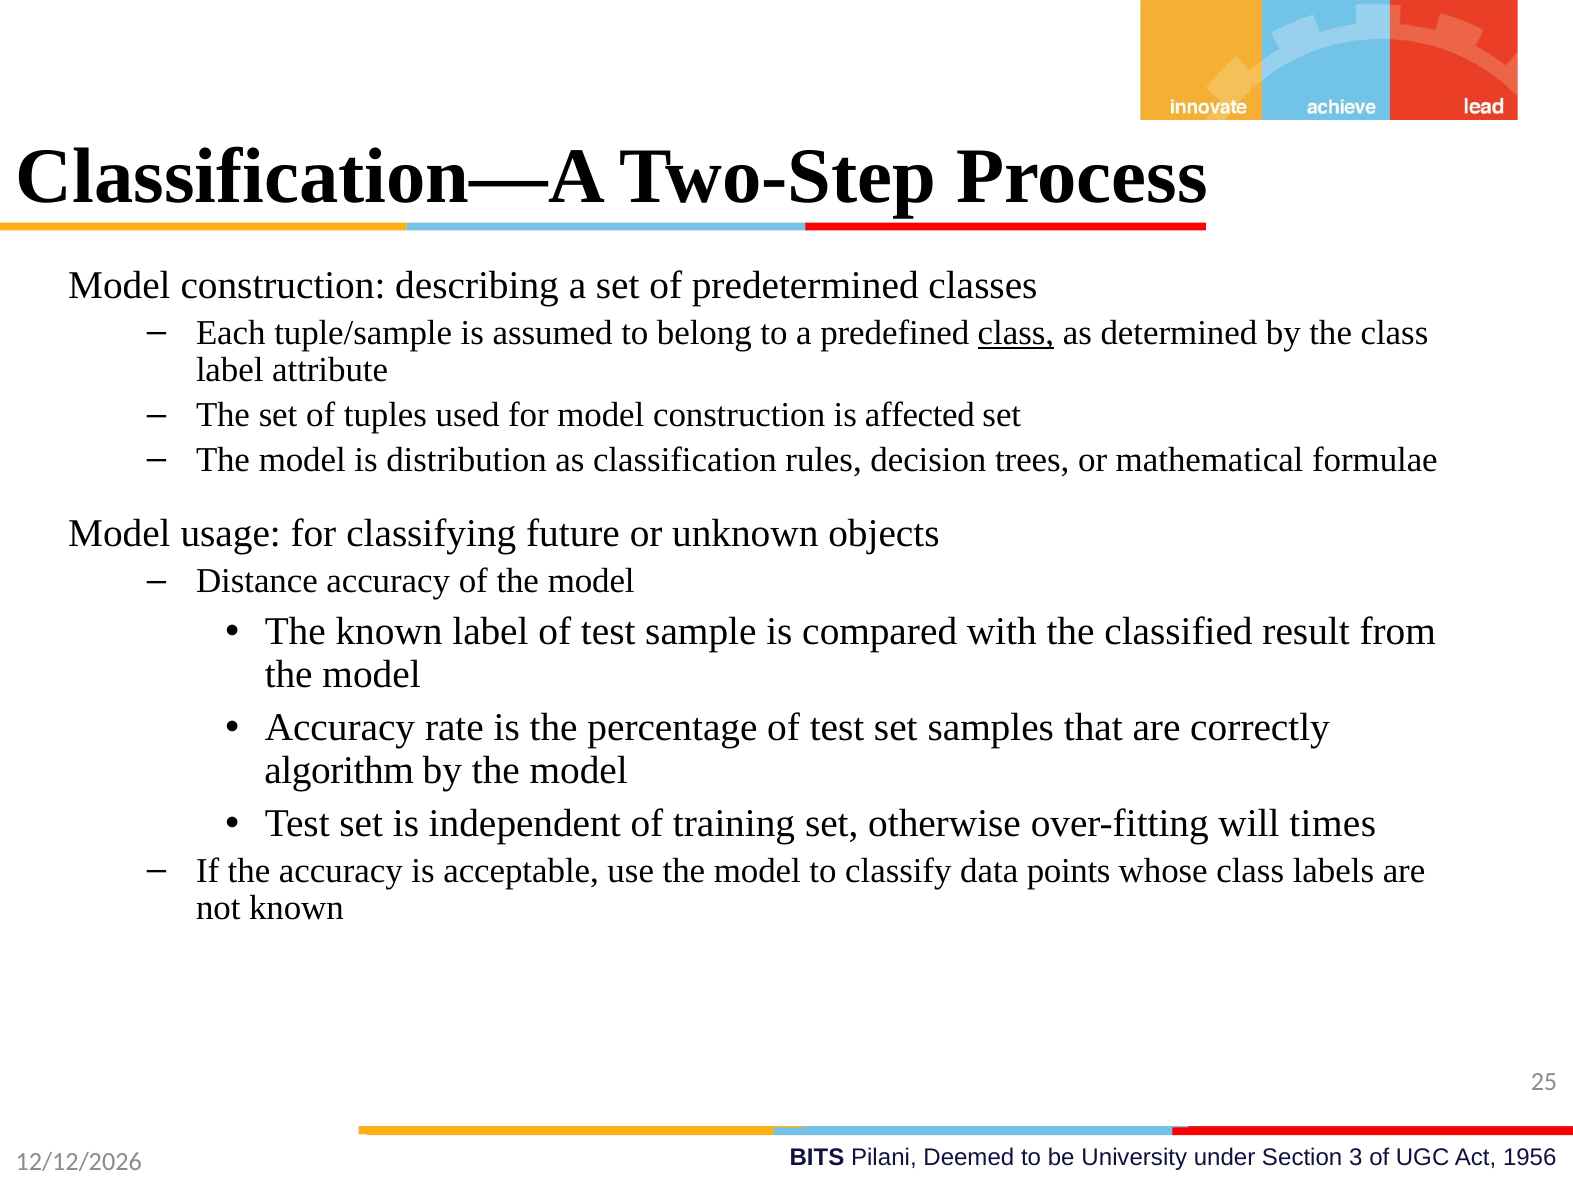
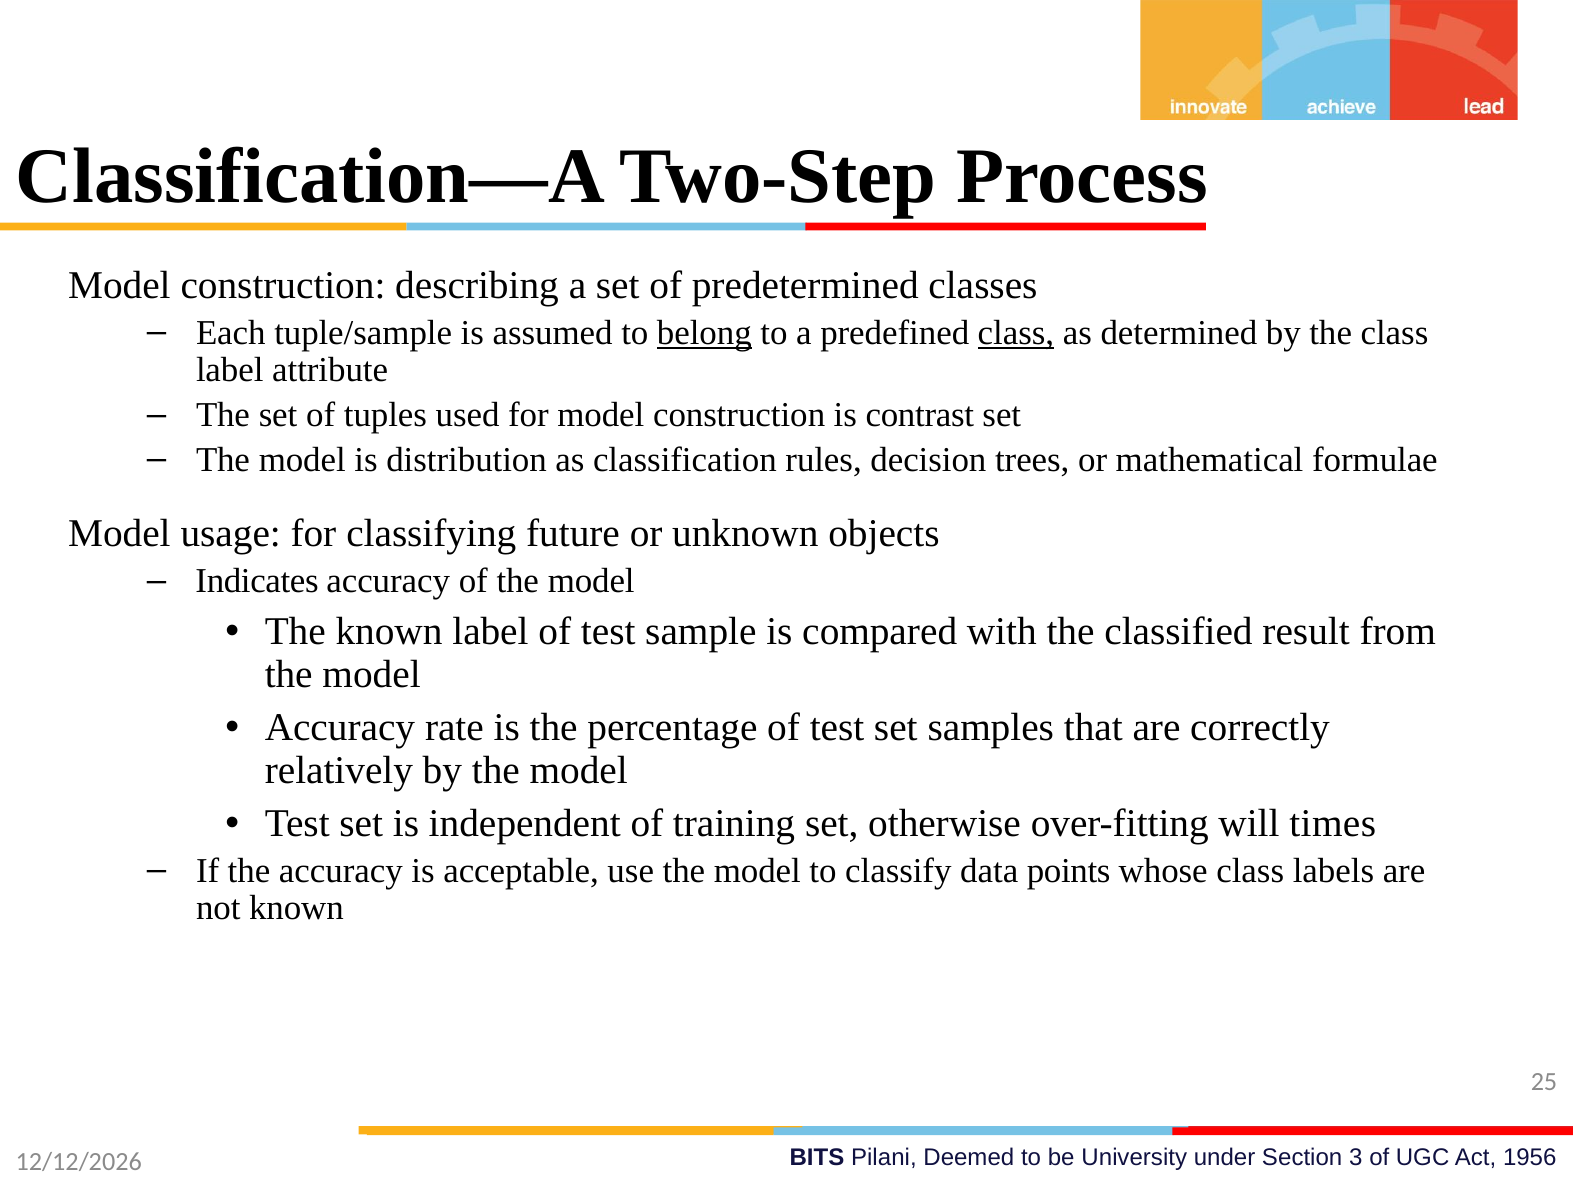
belong underline: none -> present (704, 333)
affected: affected -> contrast (920, 415)
Distance: Distance -> Indicates (257, 581)
algorithm: algorithm -> relatively (339, 771)
